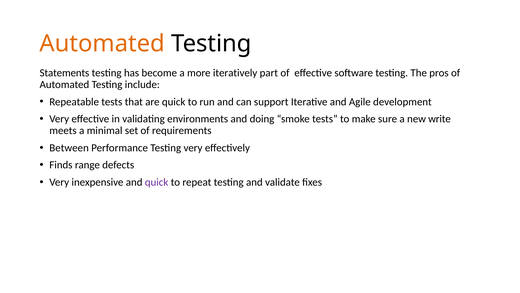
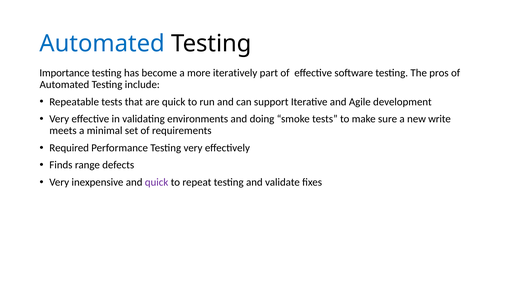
Automated colour: orange -> blue (102, 44)
Statements: Statements -> Importance (64, 73)
Between: Between -> Required (69, 148)
